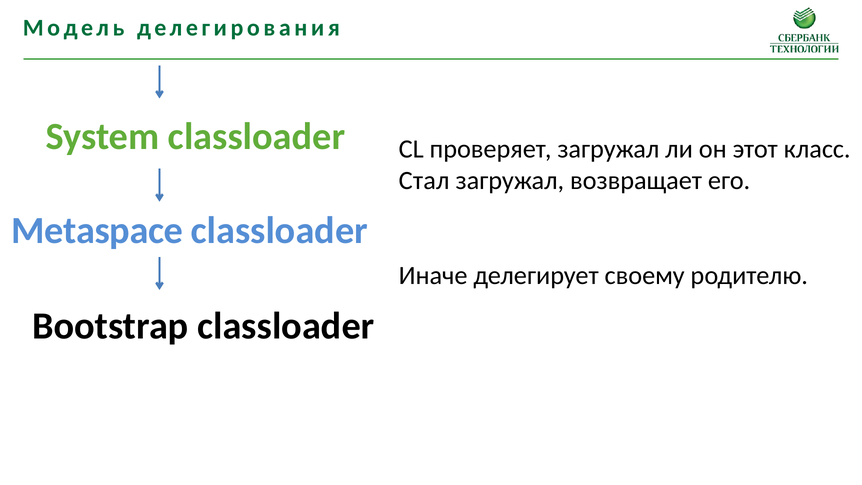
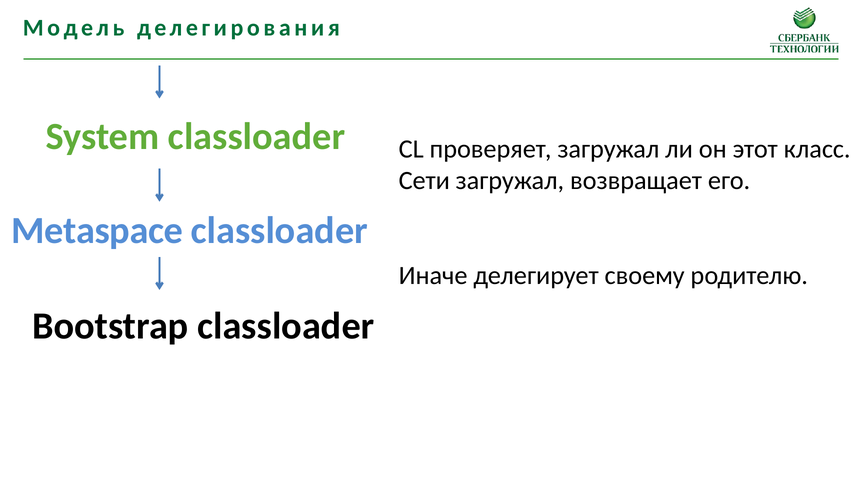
Стал: Стал -> Сети (424, 180)
